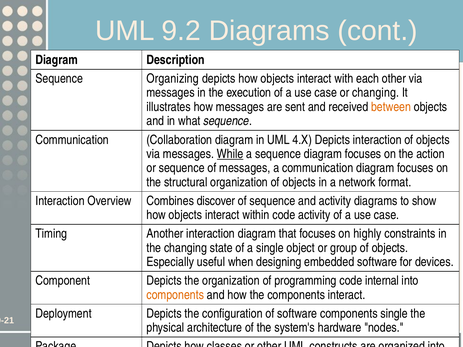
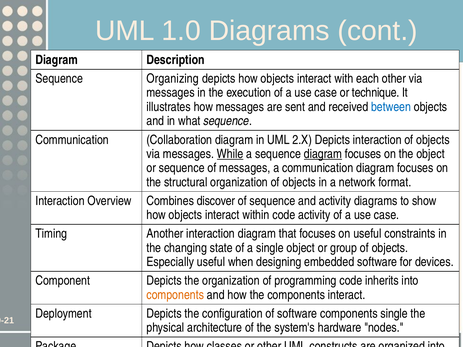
9.2: 9.2 -> 1.0 (181, 31)
or changing: changing -> technique (376, 93)
between colour: orange -> blue (391, 107)
4.X: 4.X -> 2.X (302, 140)
diagram underline: none -> present (323, 154)
the action: action -> object (431, 154)
on highly: highly -> useful (367, 234)
internal: internal -> inherits (382, 281)
